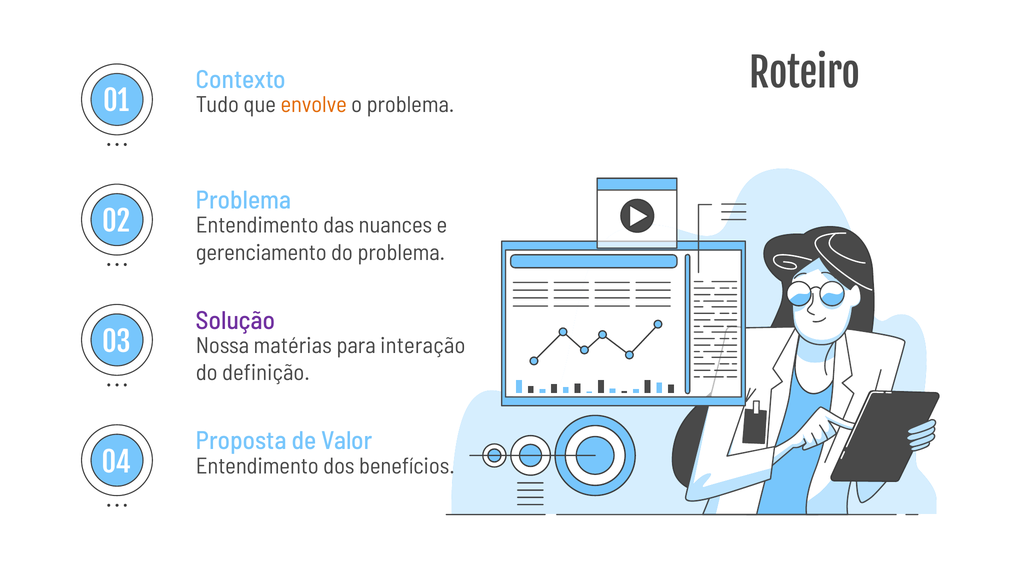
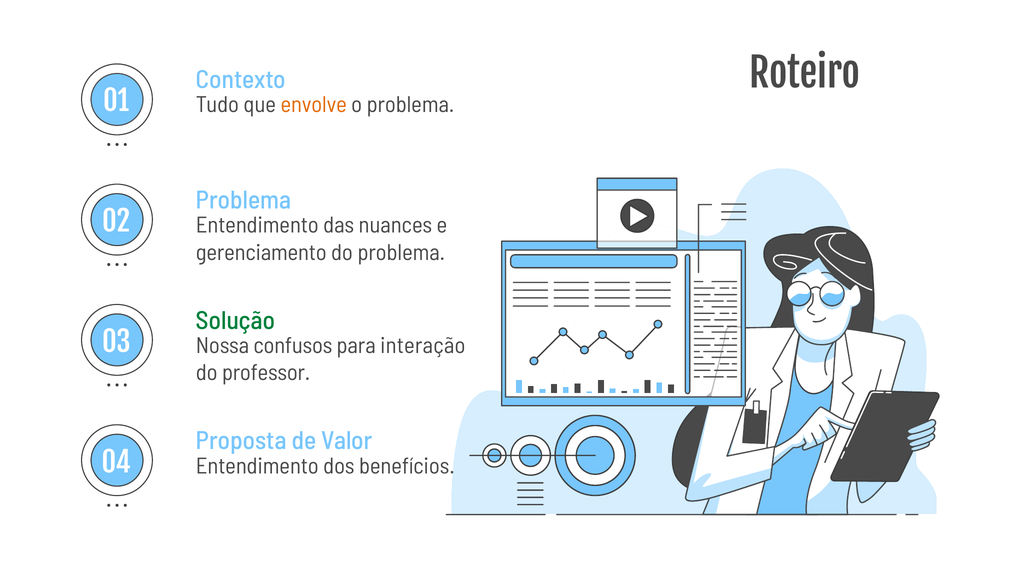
Solução colour: purple -> green (236, 321)
matérias: matérias -> confusos (293, 346)
definição: definição -> professor (266, 373)
